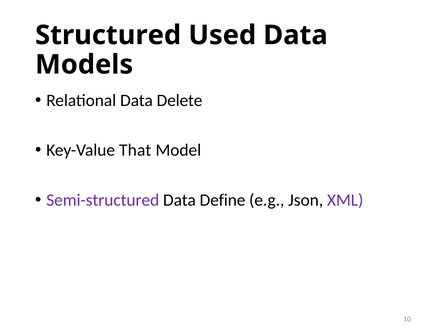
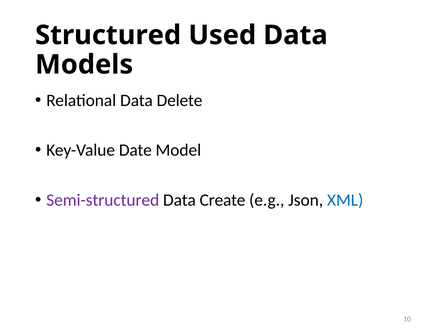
That: That -> Date (135, 150)
Define: Define -> Create (223, 200)
XML colour: purple -> blue (345, 200)
